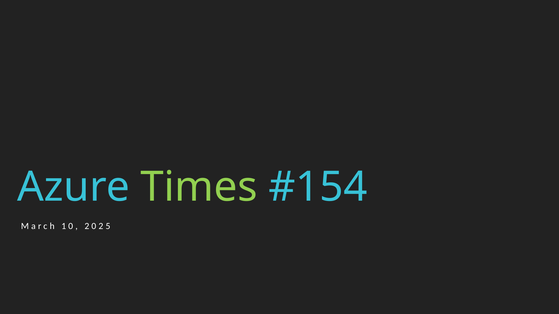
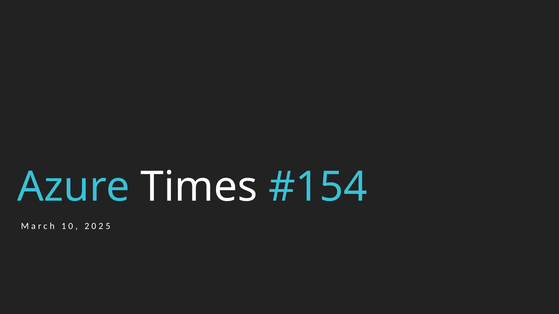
Times colour: light green -> white (199, 187)
